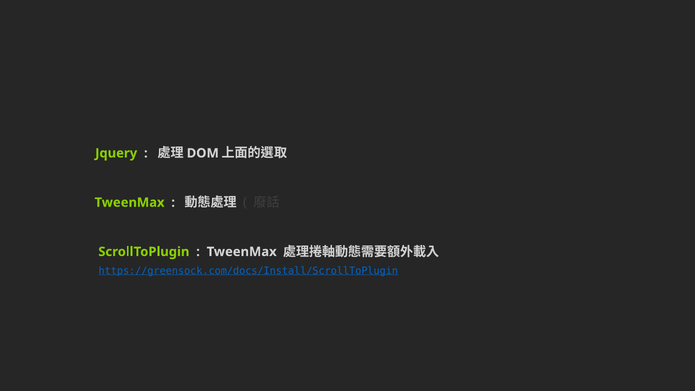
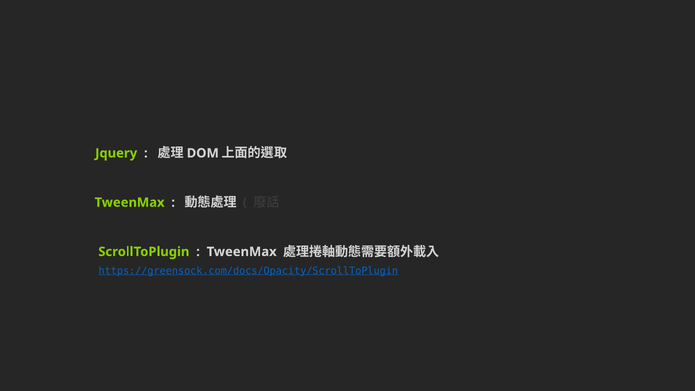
https://greensock.com/docs/Install/ScrollToPlugin: https://greensock.com/docs/Install/ScrollToPlugin -> https://greensock.com/docs/Opacity/ScrollToPlugin (248, 271)
